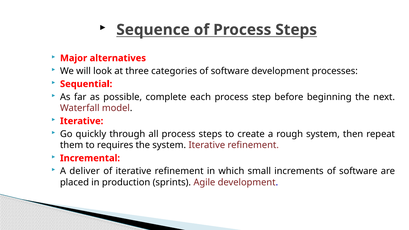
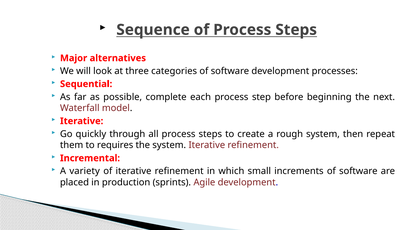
deliver: deliver -> variety (85, 171)
